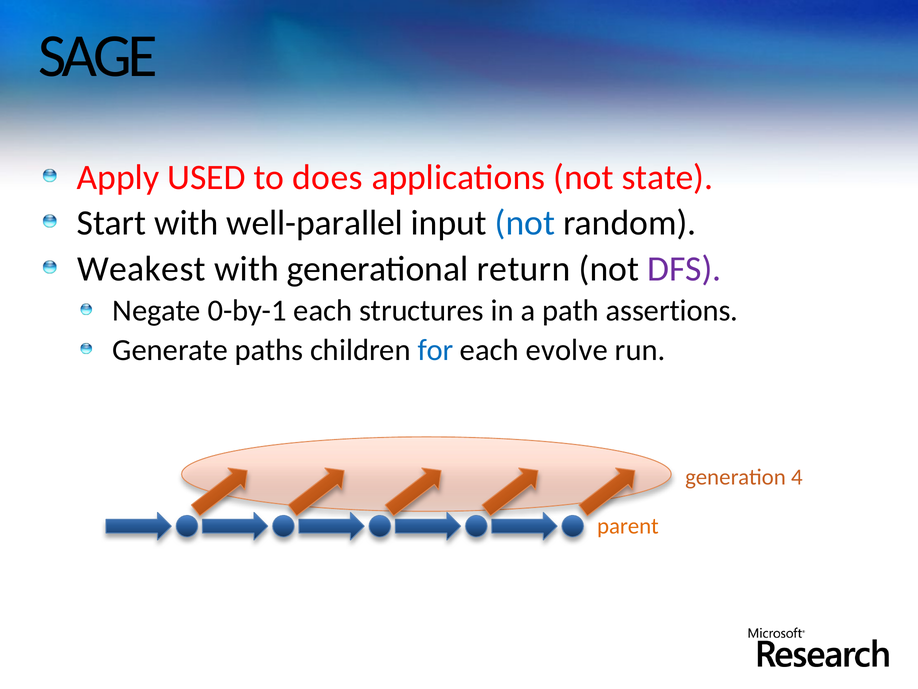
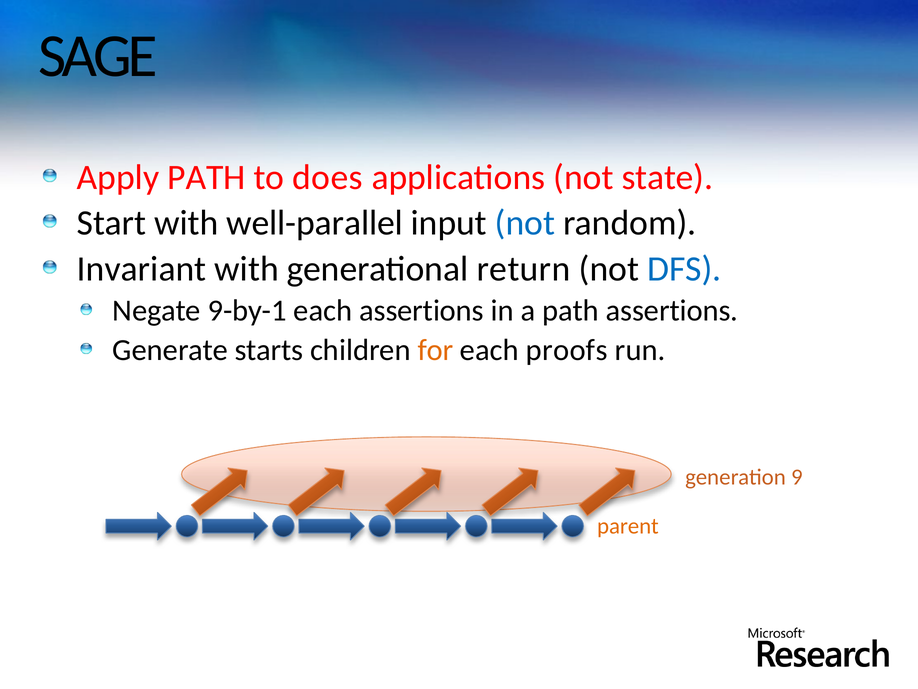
Apply USED: USED -> PATH (206, 177)
Weakest: Weakest -> Invariant (142, 269)
DFS colour: purple -> blue (684, 269)
0-by-1: 0-by-1 -> 9-by-1 (247, 311)
each structures: structures -> assertions (421, 311)
paths: paths -> starts (269, 350)
for colour: blue -> orange (435, 350)
evolve: evolve -> proofs (567, 350)
4: 4 -> 9 (797, 477)
